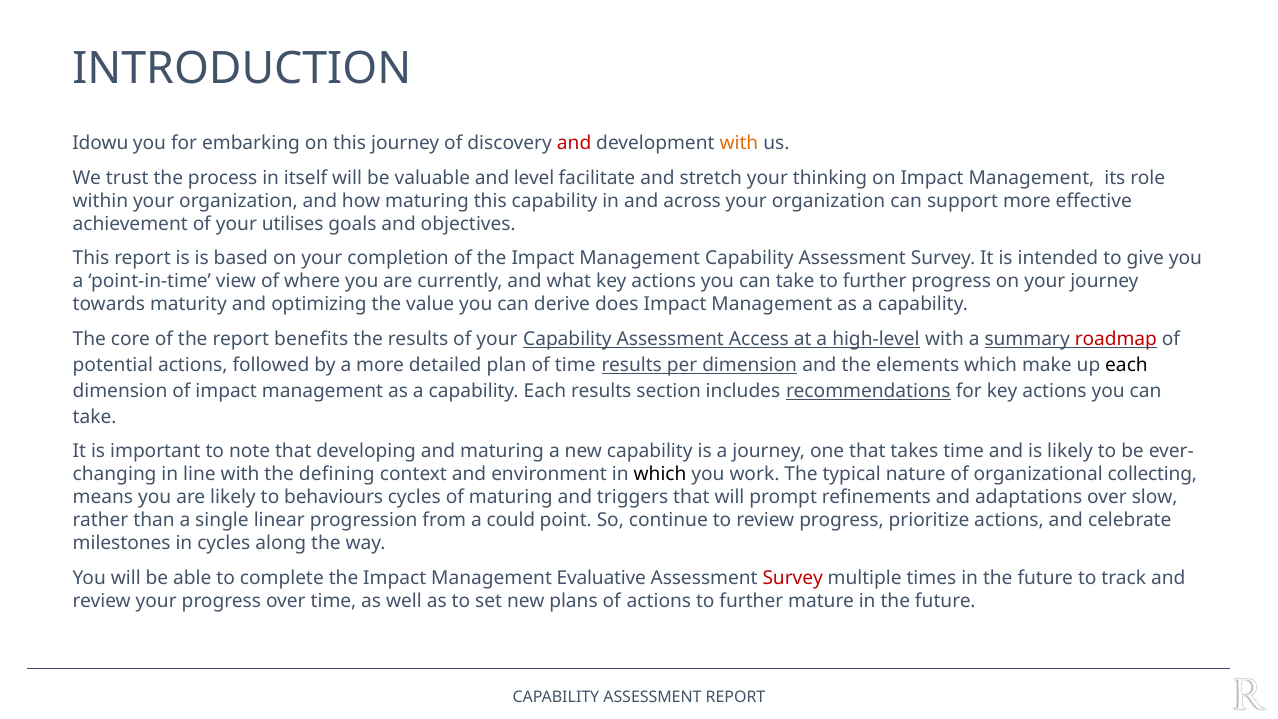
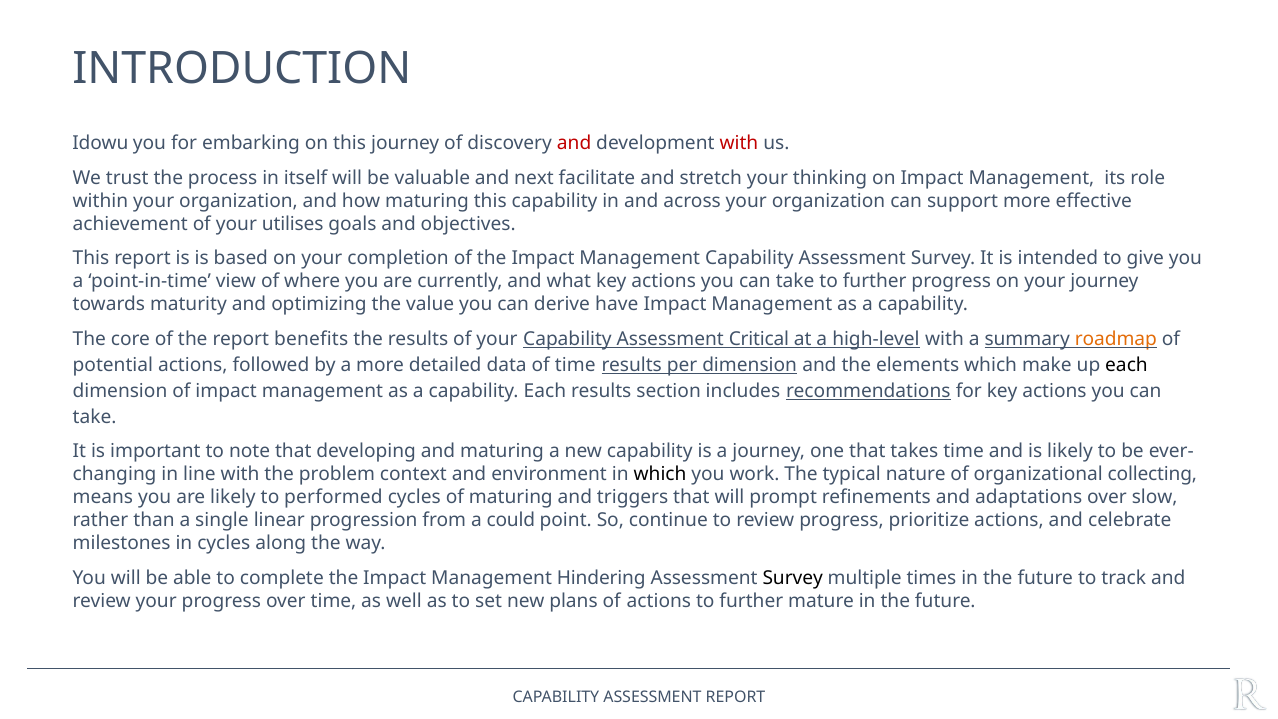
with colour: orange -> red (739, 144)
level: level -> next (534, 178)
does: does -> have (617, 304)
Access: Access -> Critical (759, 339)
roadmap colour: red -> orange (1116, 339)
plan: plan -> data (507, 365)
defining: defining -> problem (337, 474)
behaviours: behaviours -> performed (333, 497)
Evaluative: Evaluative -> Hindering (601, 578)
Survey colour: red -> black (793, 578)
